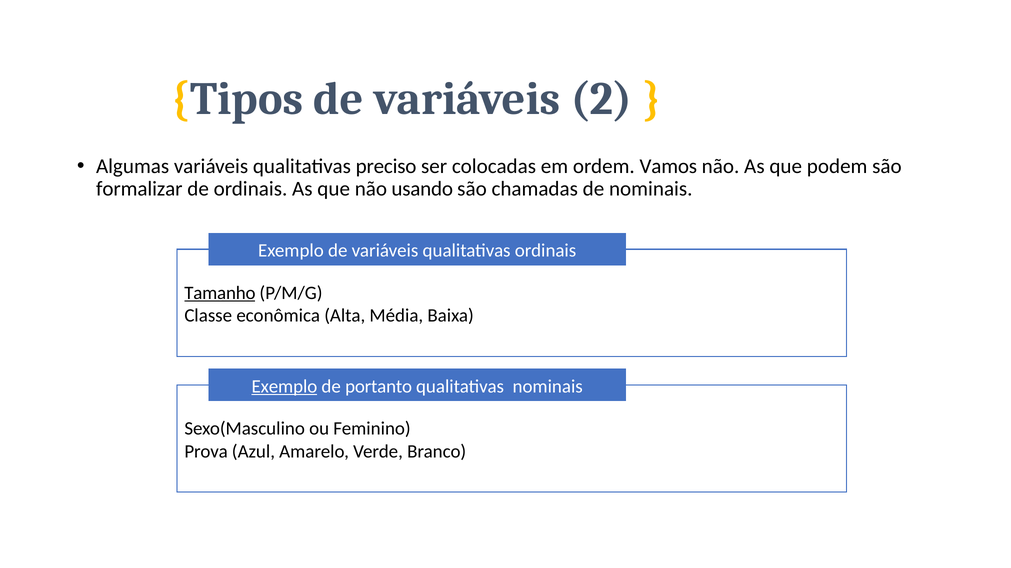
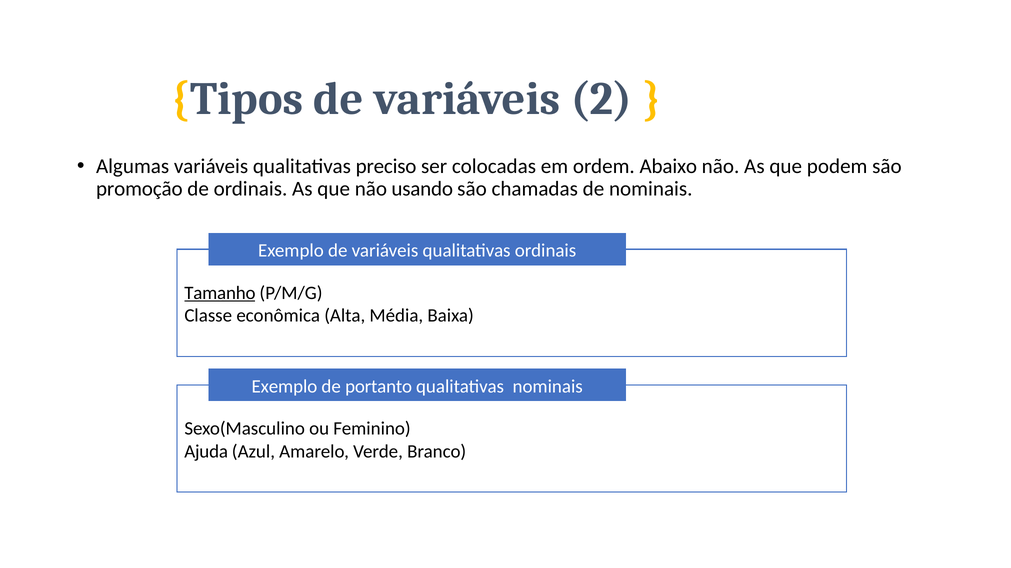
Vamos: Vamos -> Abaixo (668, 166)
formalizar: formalizar -> promoção (139, 189)
Exemplo underline: present -> none (284, 387)
Prova: Prova -> Ajuda (206, 452)
